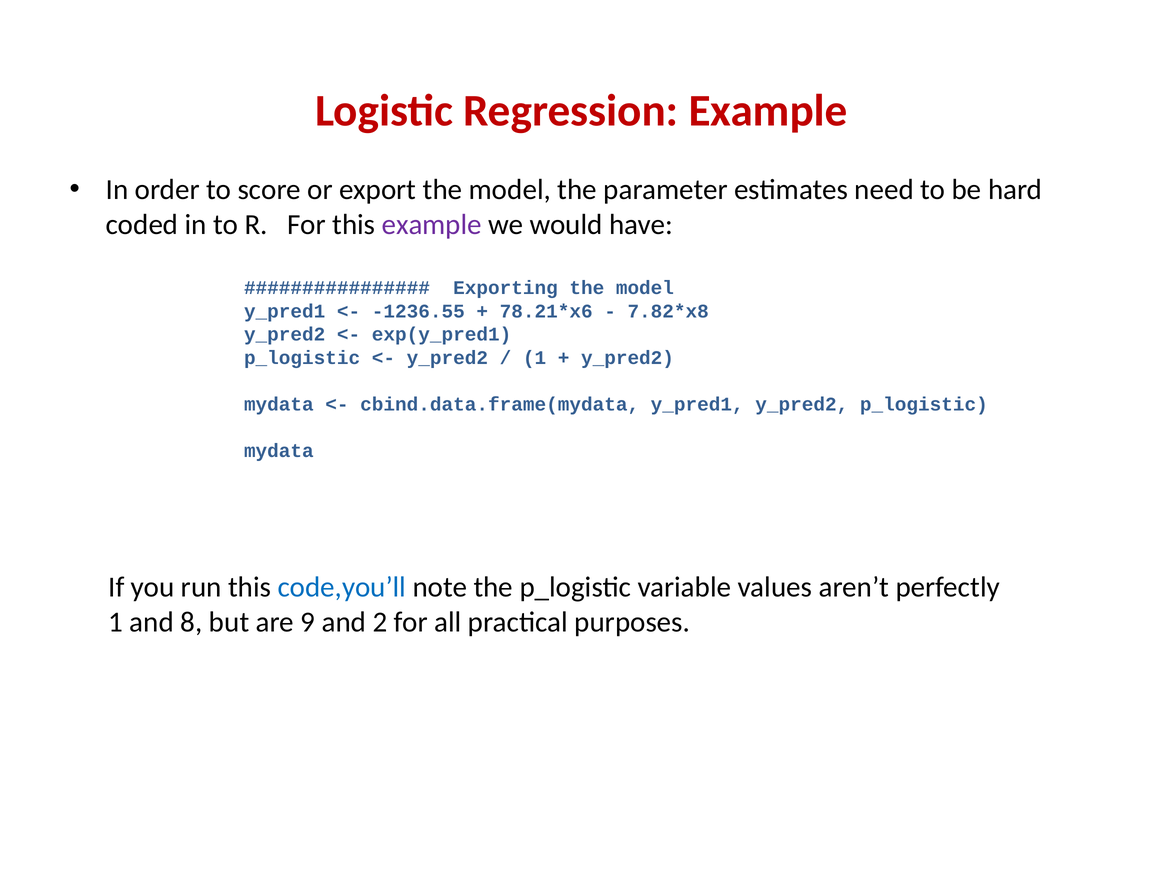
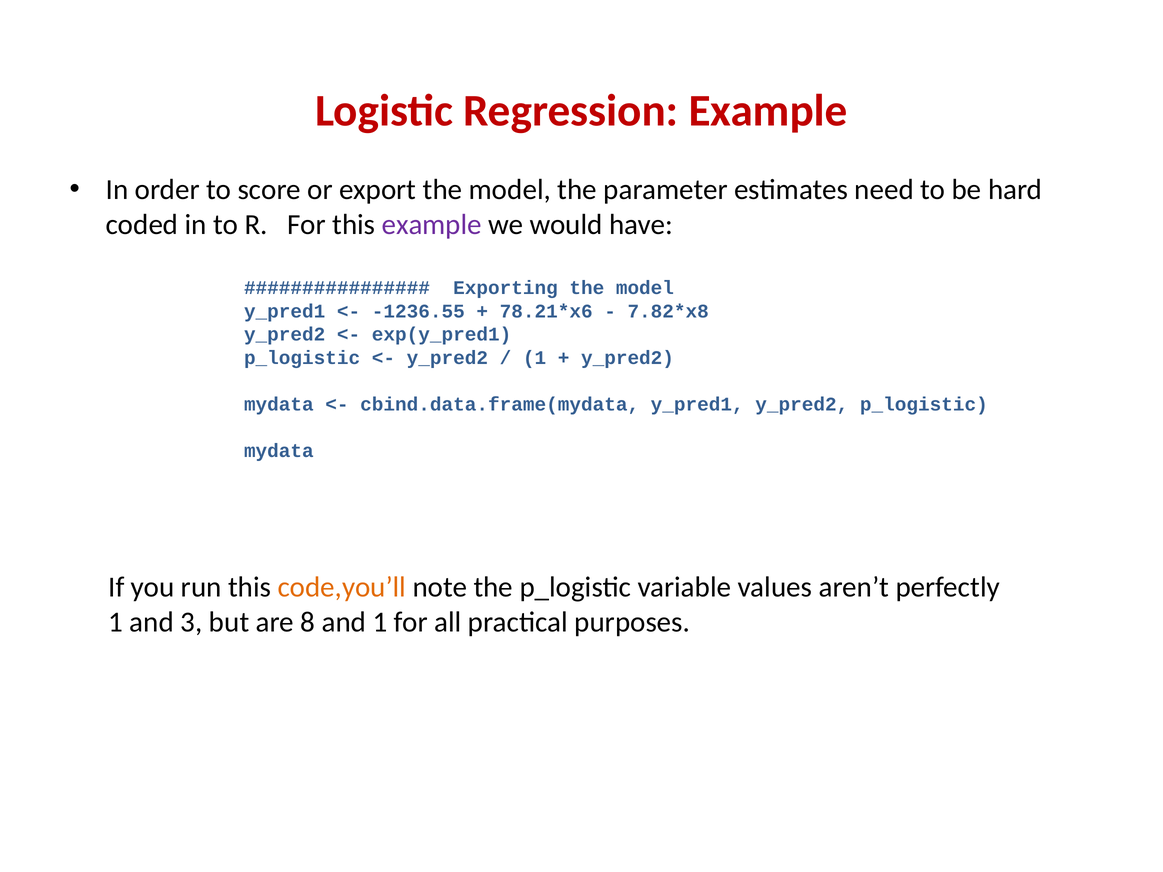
code,you’ll colour: blue -> orange (342, 587)
8: 8 -> 3 (191, 622)
9: 9 -> 8 (308, 622)
and 2: 2 -> 1 (380, 622)
